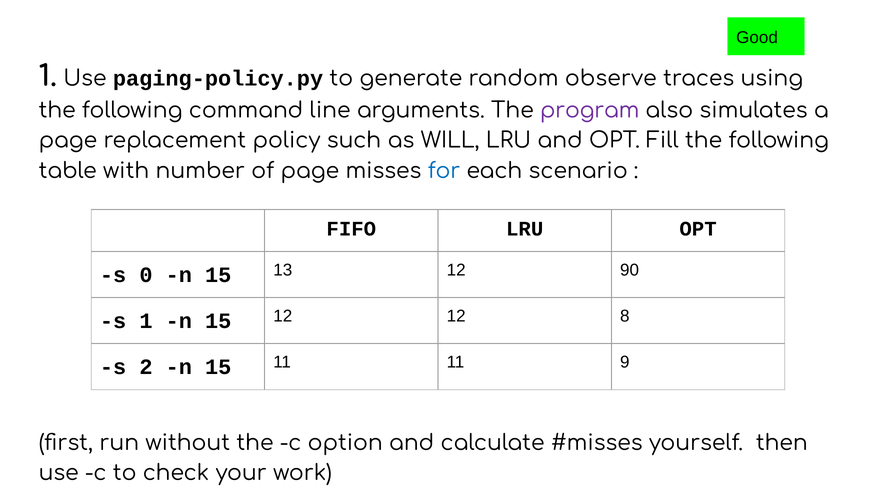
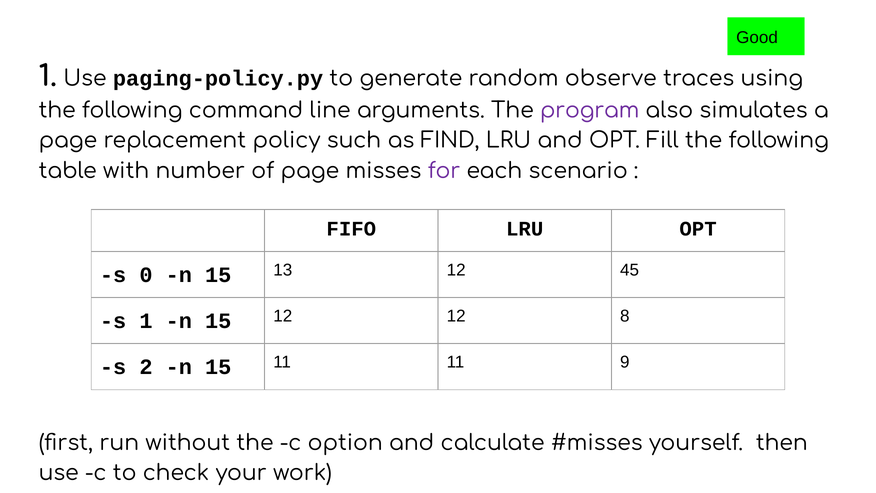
WILL: WILL -> FIND (450, 140)
for colour: blue -> purple (444, 171)
90: 90 -> 45 (630, 270)
